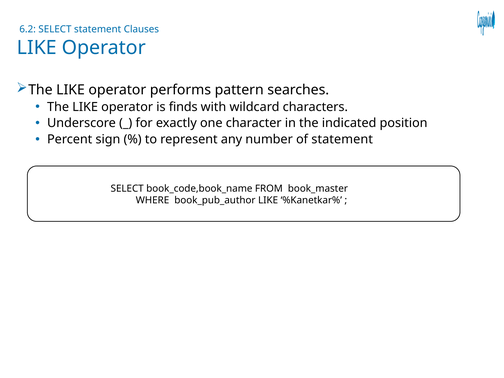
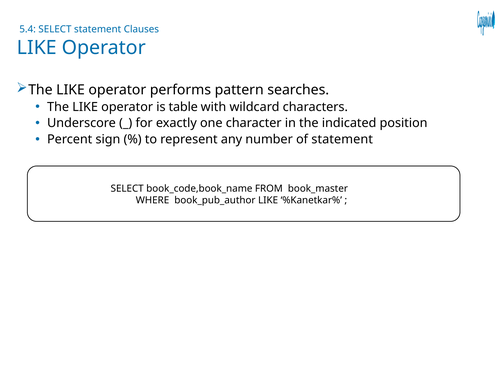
6.2: 6.2 -> 5.4 (28, 29)
finds: finds -> table (183, 107)
